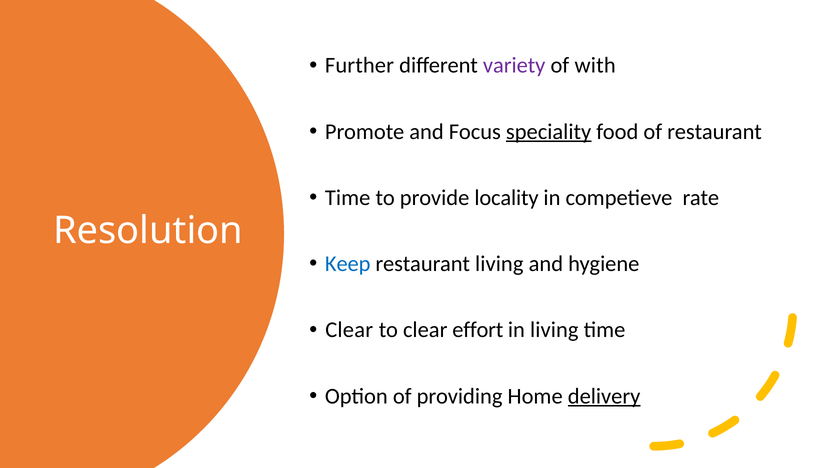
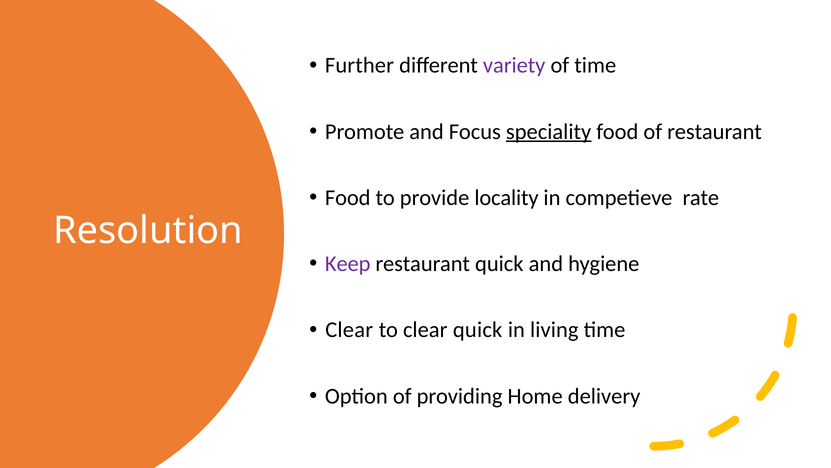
of with: with -> time (595, 65)
Time: Time -> Food (348, 198)
Keep colour: blue -> purple (348, 264)
restaurant living: living -> quick (499, 264)
clear effort: effort -> quick (478, 330)
delivery underline: present -> none (604, 396)
